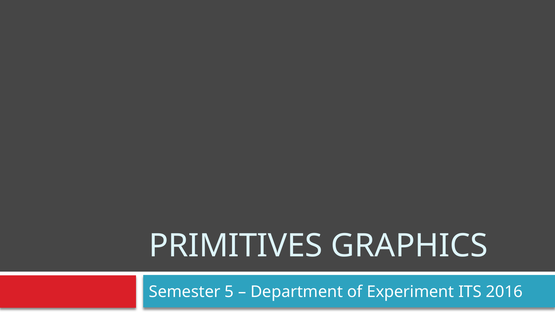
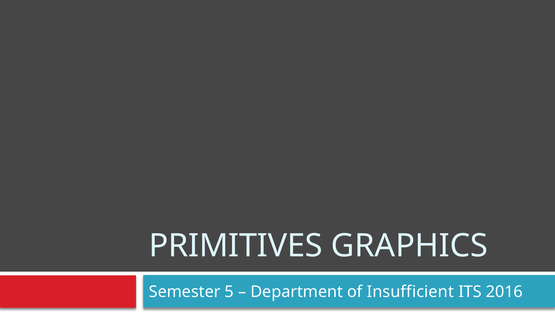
Experiment: Experiment -> Insufficient (410, 292)
